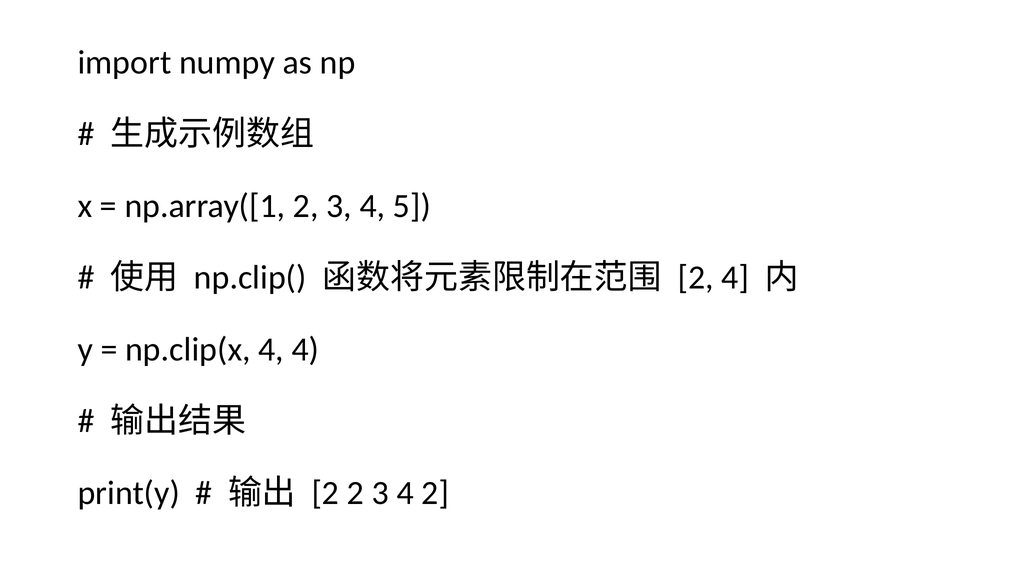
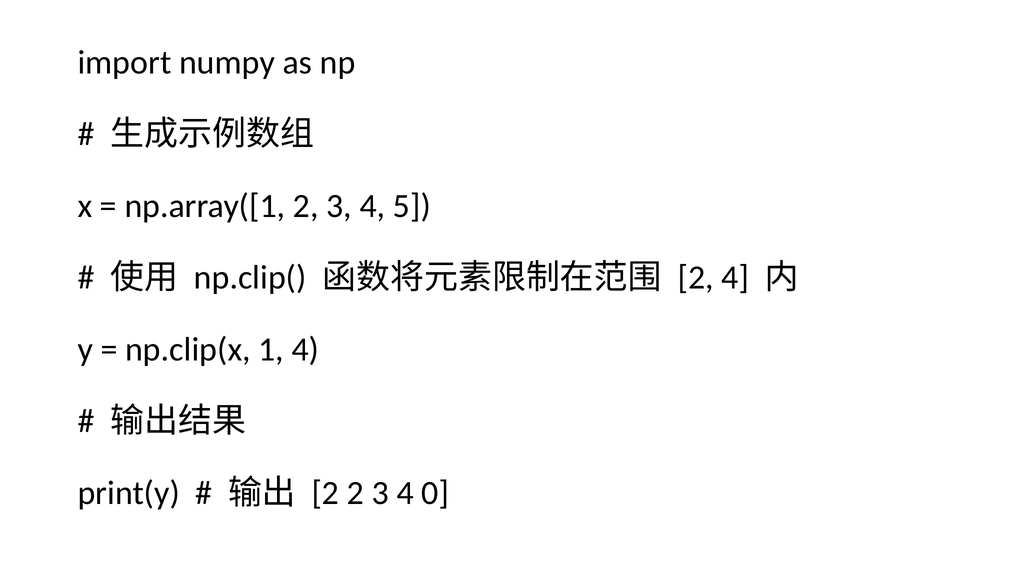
np.clip(x 4: 4 -> 1 (271, 349)
4 2: 2 -> 0 (435, 492)
